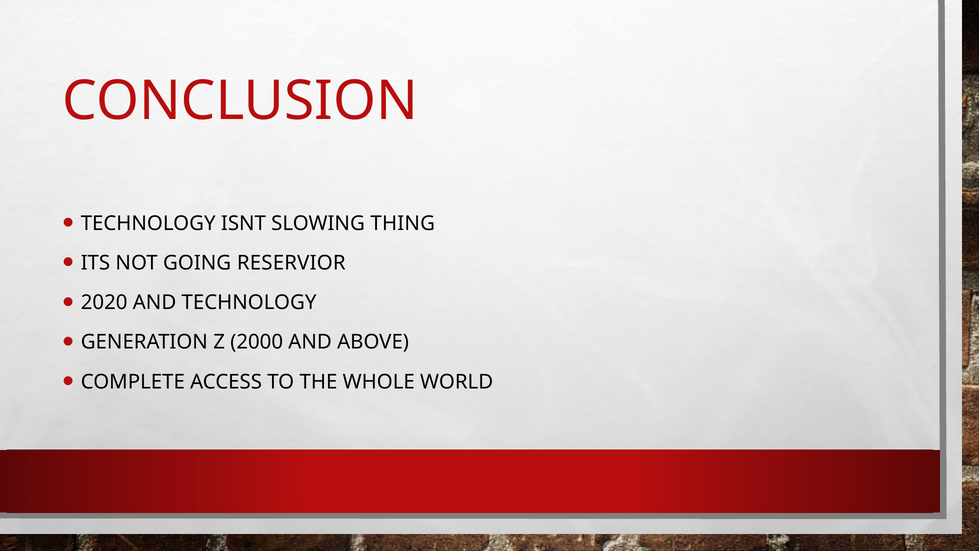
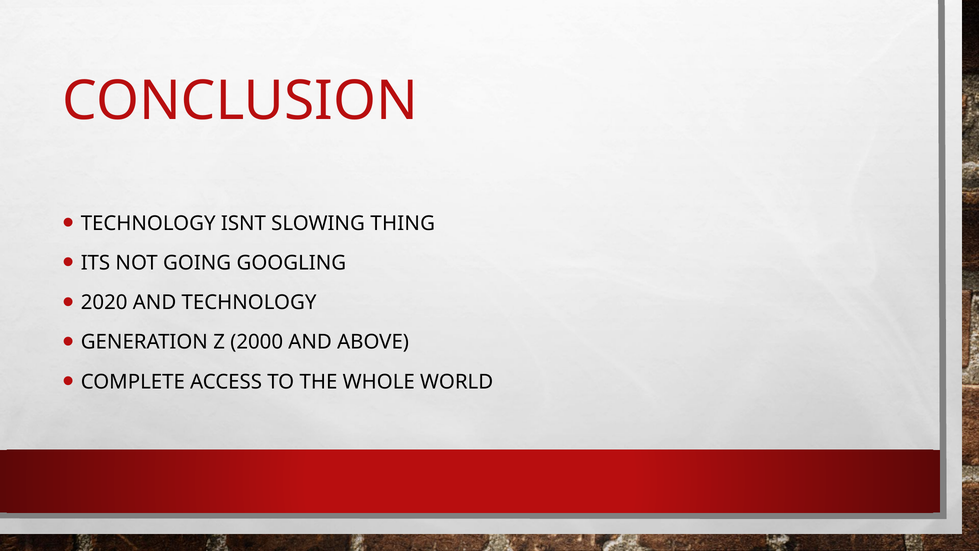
RESERVIOR: RESERVIOR -> GOOGLING (291, 263)
